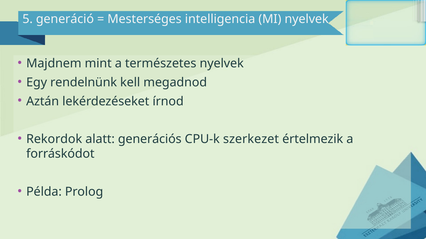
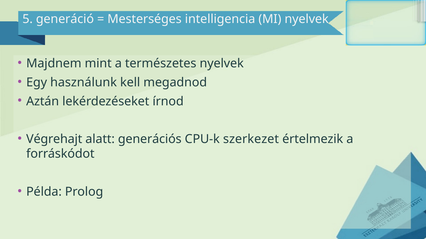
rendelnünk: rendelnünk -> használunk (84, 83)
Rekordok: Rekordok -> Végrehajt (54, 139)
